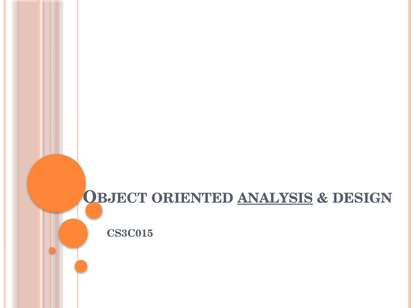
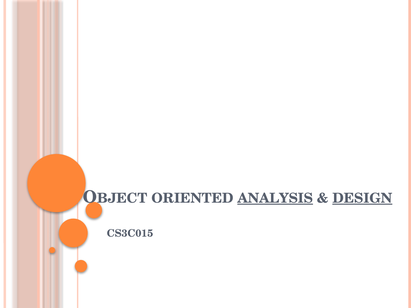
DESIGN underline: none -> present (362, 198)
